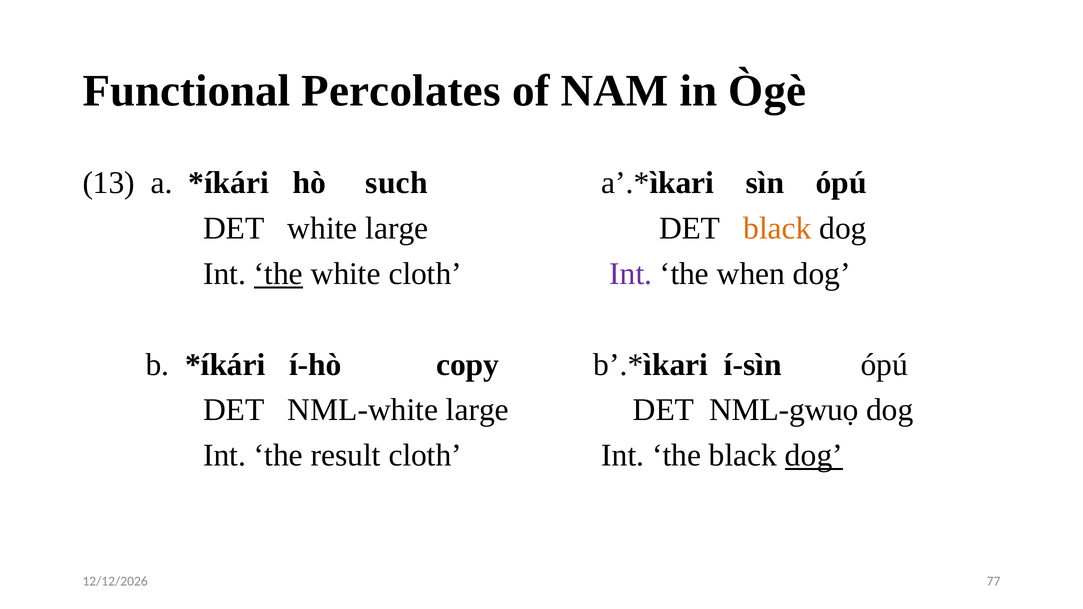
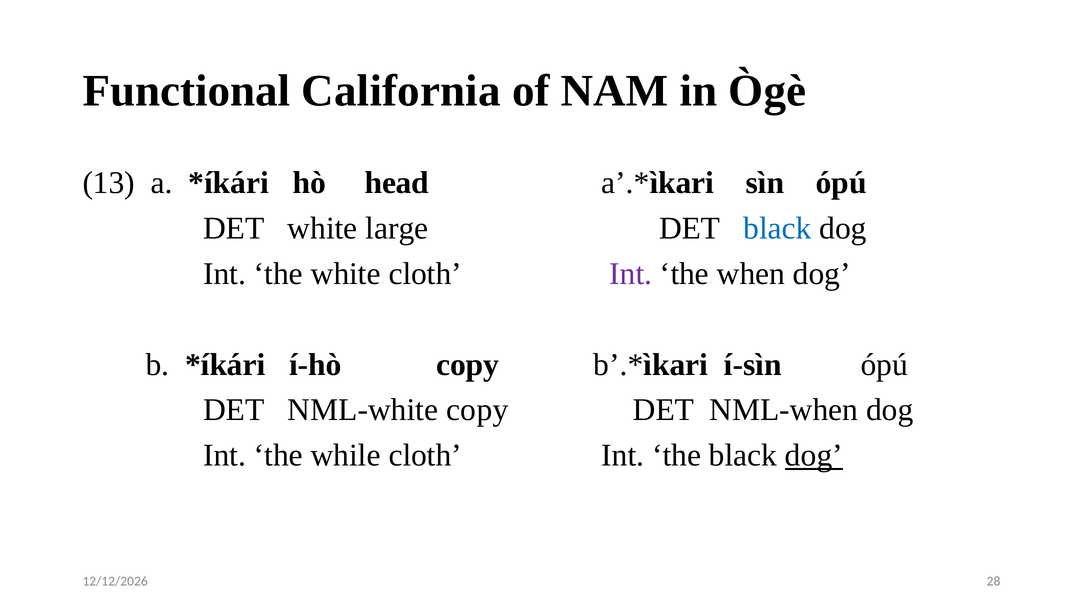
Percolates: Percolates -> California (401, 91)
such: such -> head (397, 183)
black colour: orange -> blue (777, 229)
the underline: present -> none (278, 274)
NML-white large: large -> copy (477, 410)
NML-gwuọ: NML-gwuọ -> NML-when (784, 410)
result: result -> while (346, 456)
77: 77 -> 28 (994, 582)
